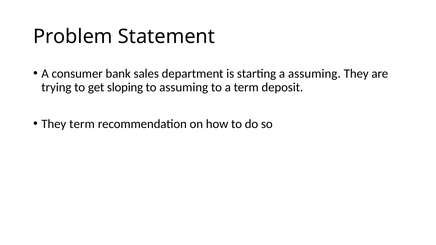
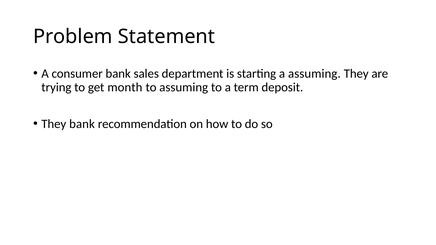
sloping: sloping -> month (125, 87)
They term: term -> bank (82, 124)
